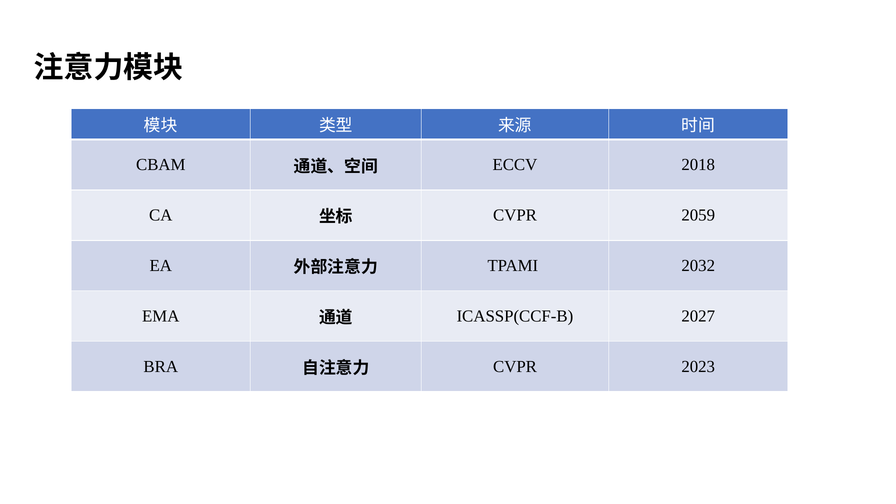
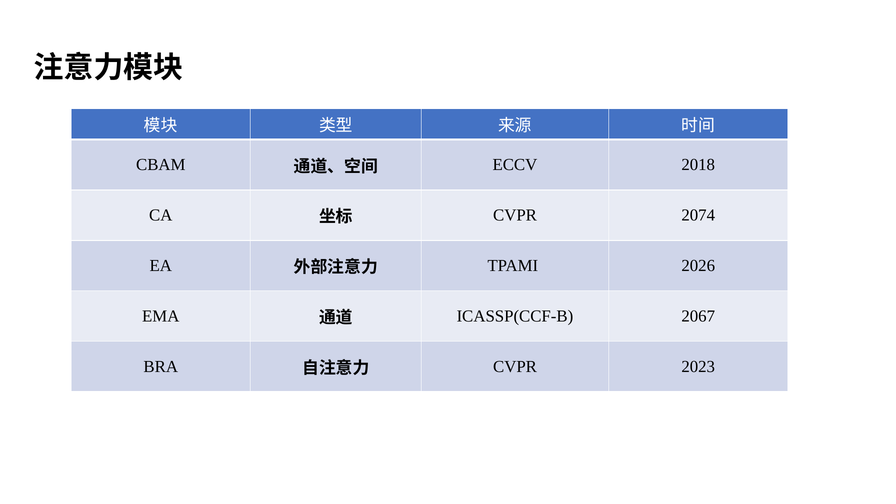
2059: 2059 -> 2074 (698, 215)
2032: 2032 -> 2026 (698, 266)
2027: 2027 -> 2067 (698, 316)
